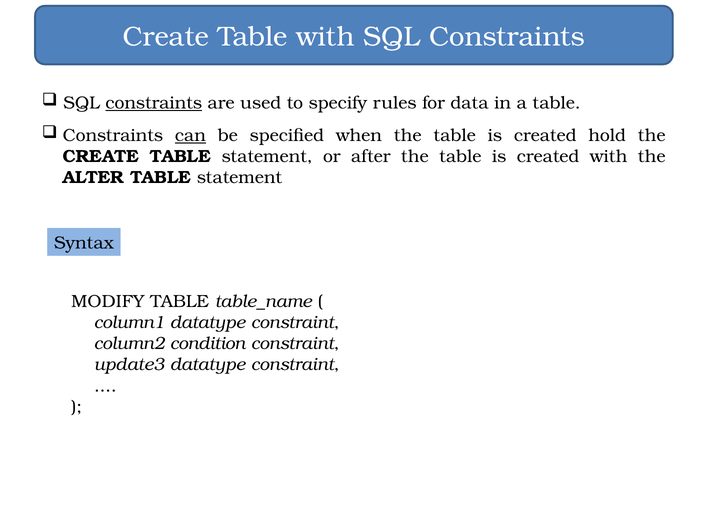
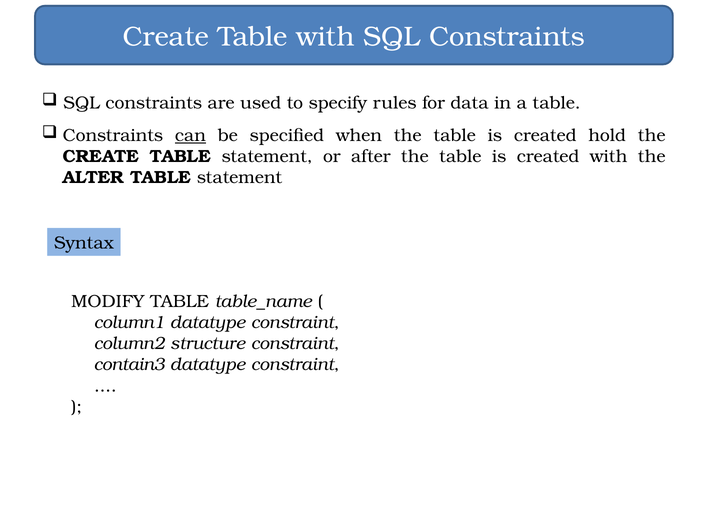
constraints underline: present -> none (154, 103)
condition: condition -> structure (208, 344)
update3: update3 -> contain3 (129, 365)
